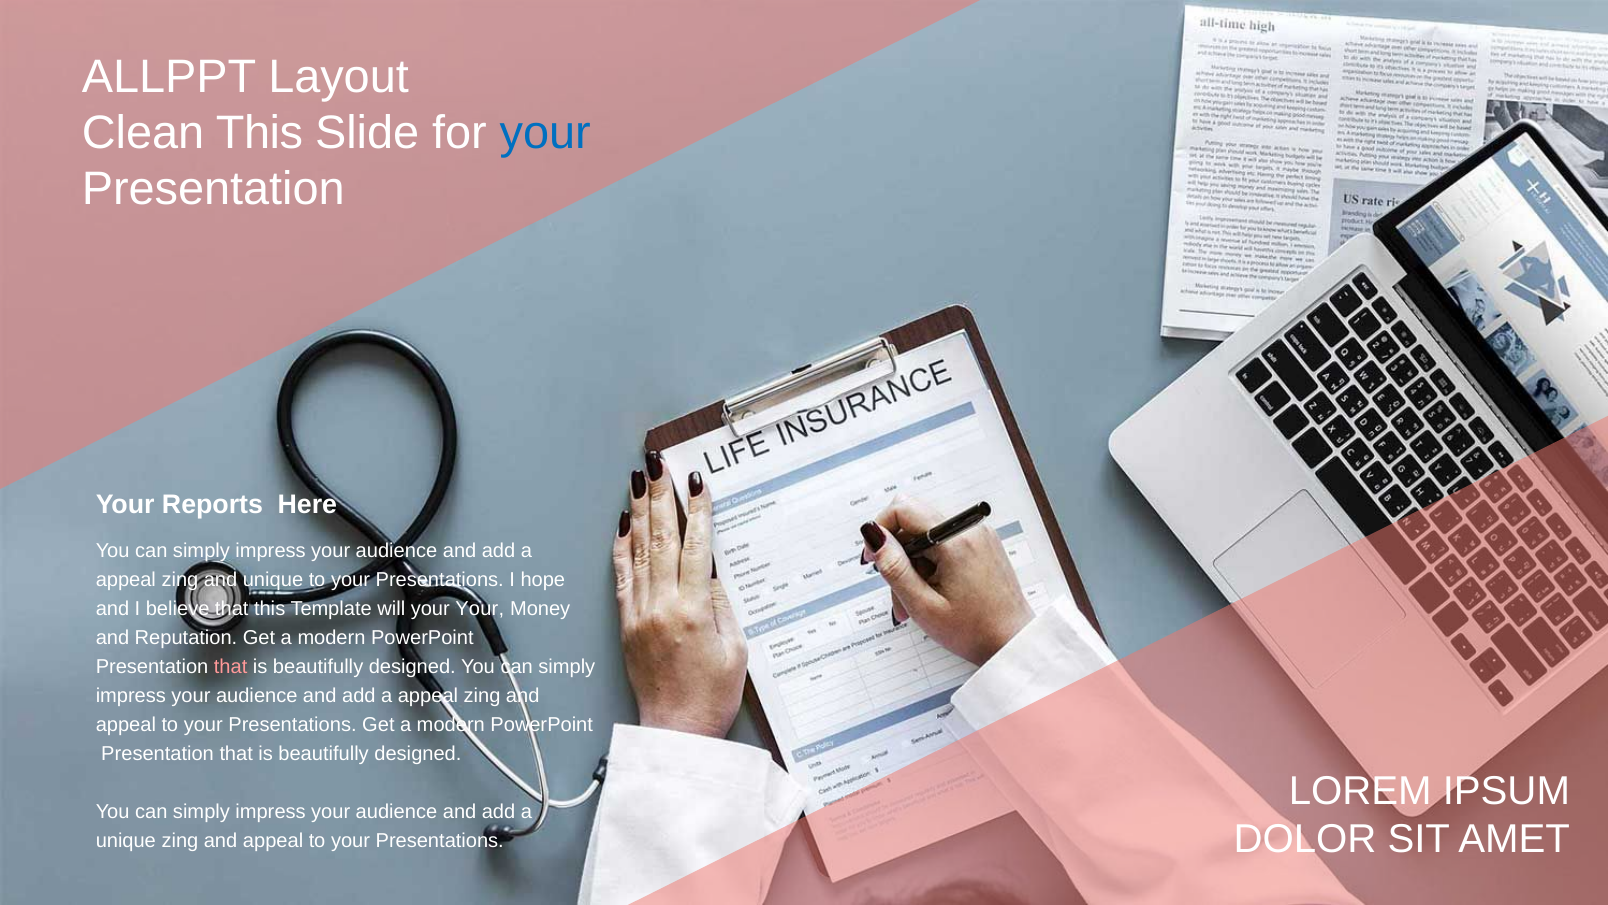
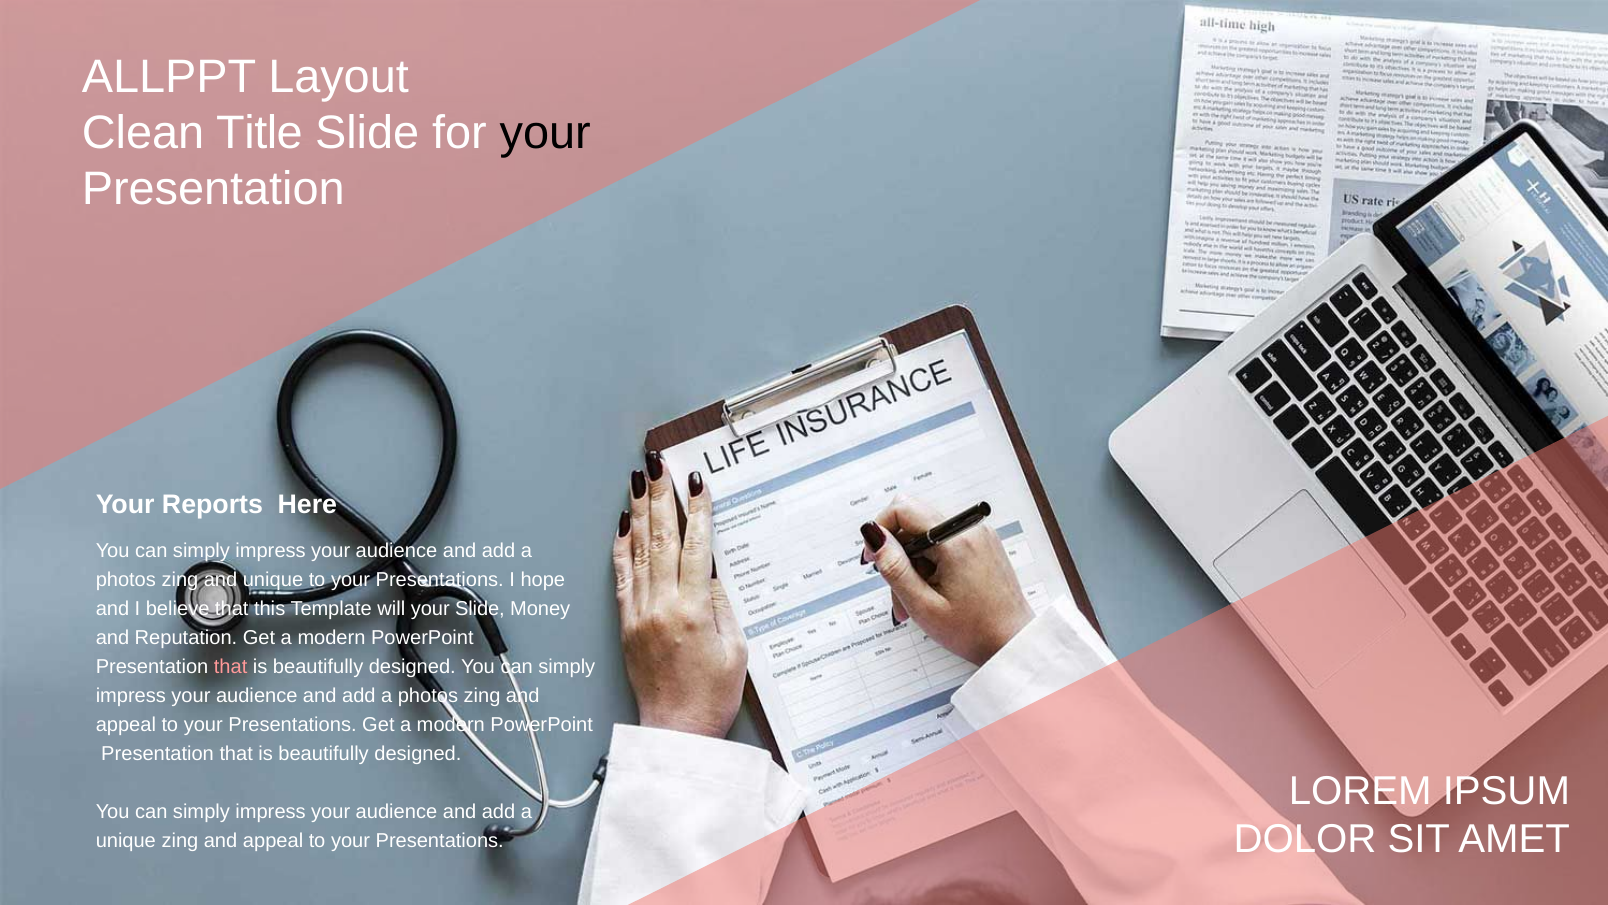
Clean This: This -> Title (260, 133)
your colour: blue -> black (545, 133)
appeal: appeal -> photos (126, 580)
your Your: Your -> Slide (480, 609)
appeal: appeal -> photos (428, 695)
